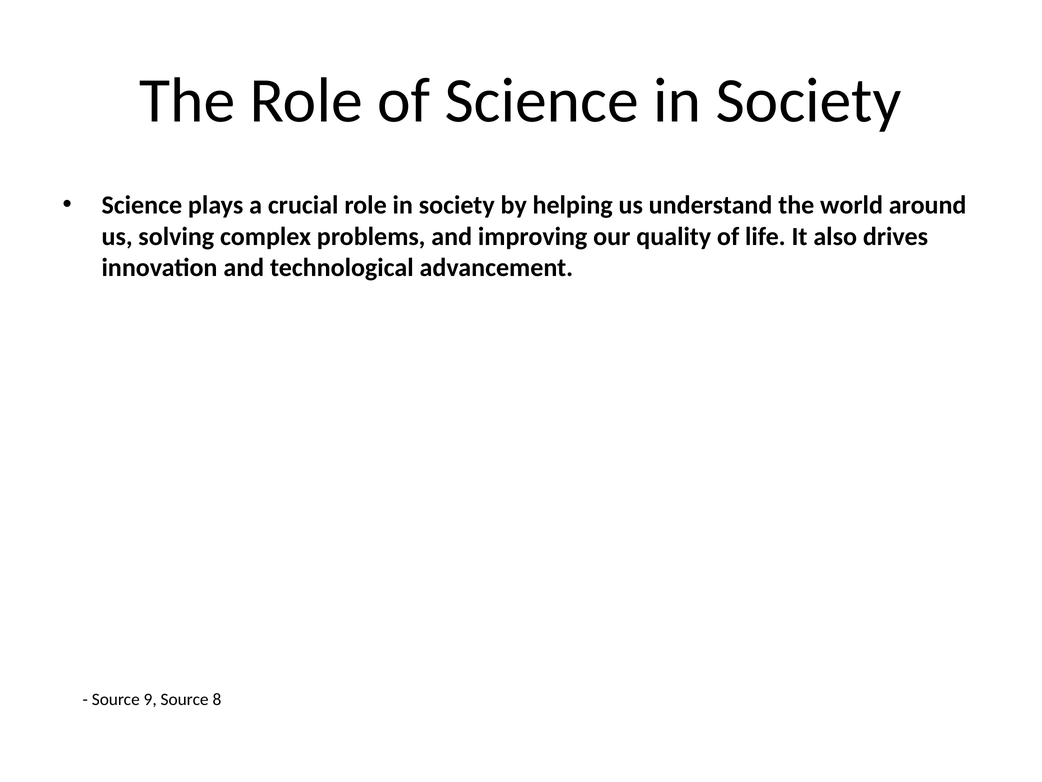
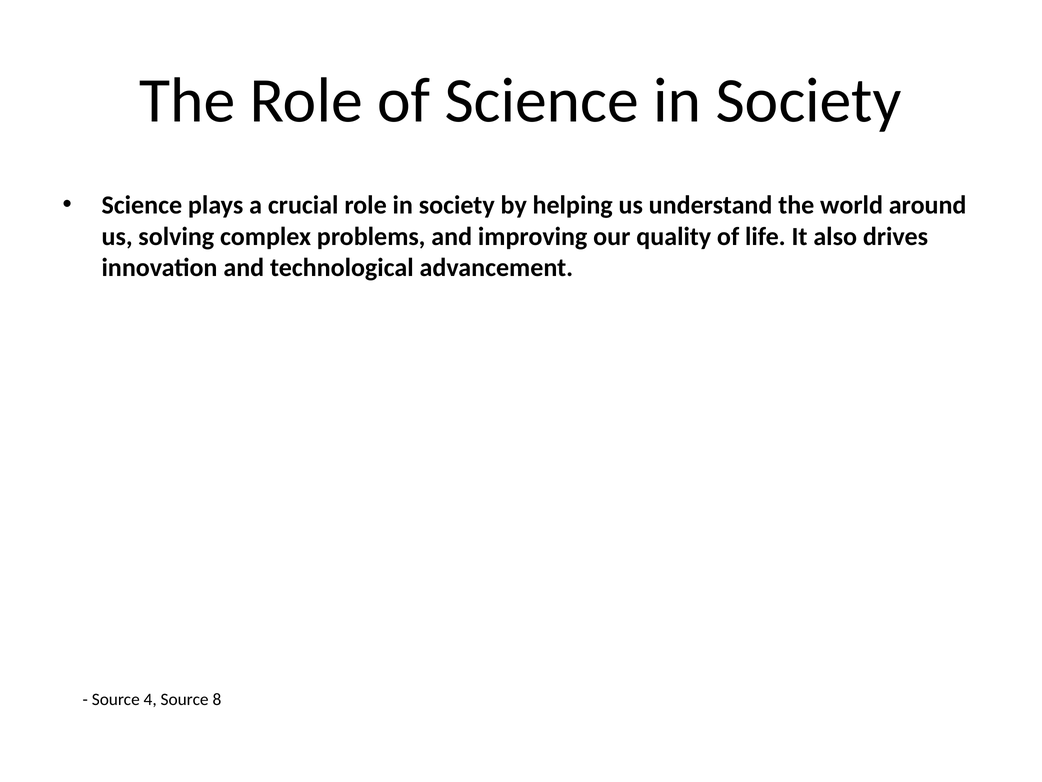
9: 9 -> 4 (150, 699)
